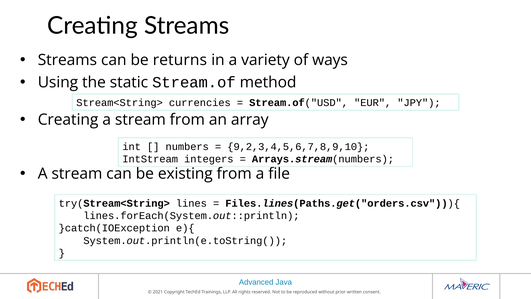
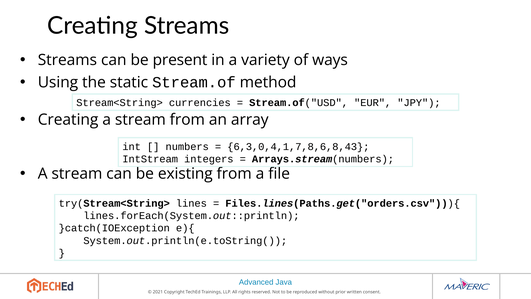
returns: returns -> present (180, 60)
9,2,3,4,5,6,7,8,9,10: 9,2,3,4,5,6,7,8,9,10 -> 6,3,0,4,1,7,8,6,8,43 (298, 146)
